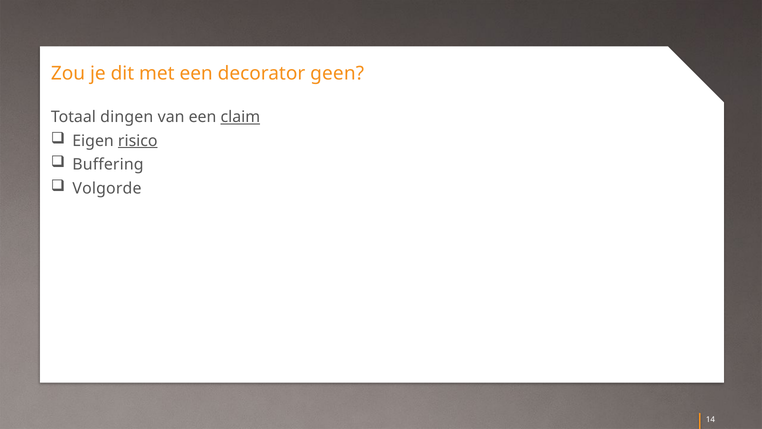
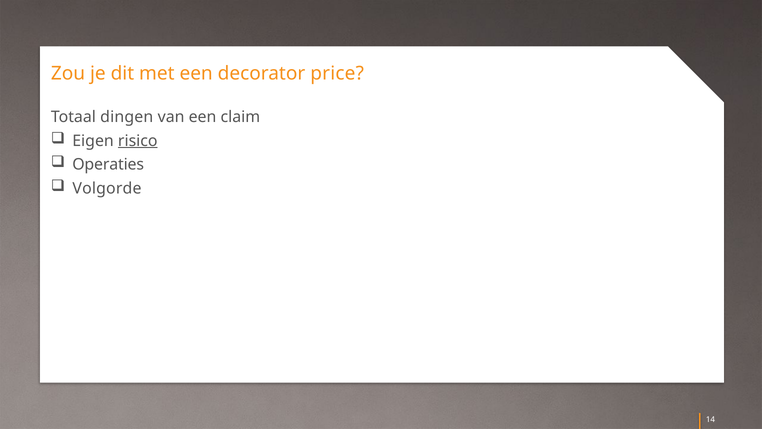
geen: geen -> price (337, 74)
claim underline: present -> none (240, 117)
Buffering: Buffering -> Operaties (108, 165)
